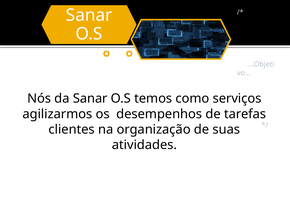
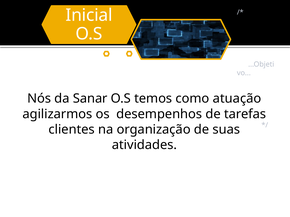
Sanar: Sanar -> Inicial (89, 15)
serviços: serviços -> atuação (237, 99)
